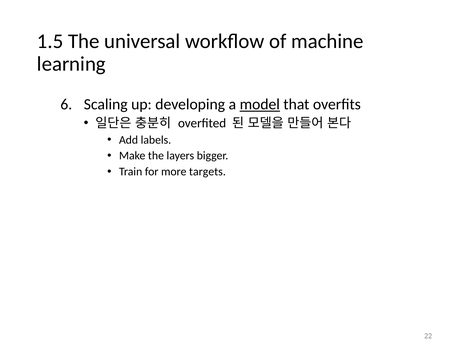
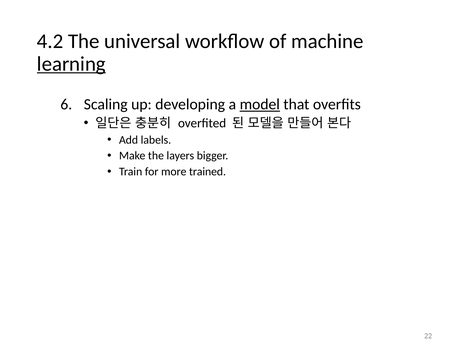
1.5: 1.5 -> 4.2 (50, 41)
learning underline: none -> present (71, 64)
targets: targets -> trained (207, 172)
